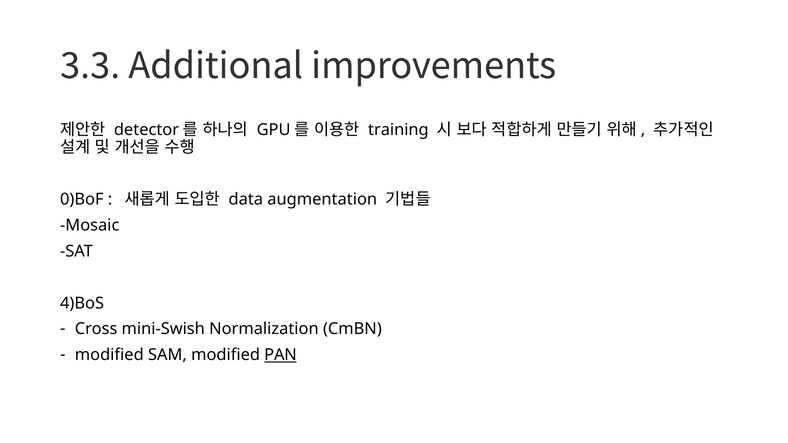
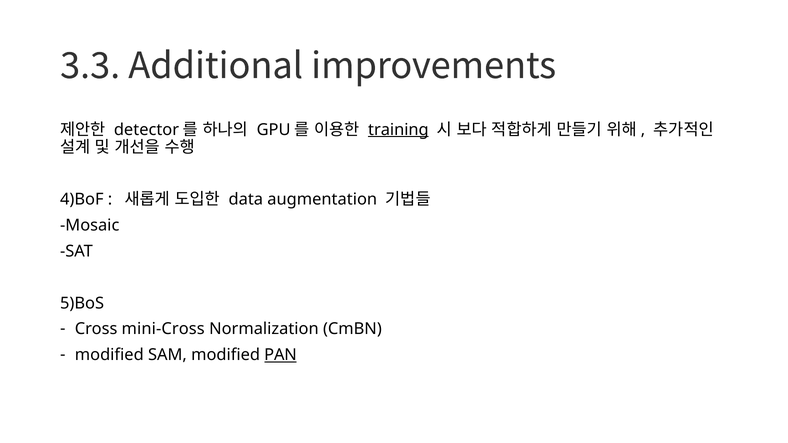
training underline: none -> present (398, 130)
0)BoF: 0)BoF -> 4)BoF (82, 199)
4)BoS: 4)BoS -> 5)BoS (82, 303)
mini-Swish: mini-Swish -> mini-Cross (163, 329)
